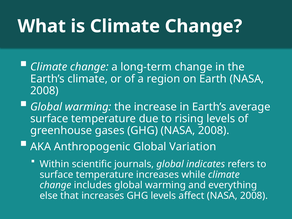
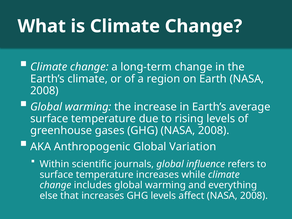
indicates: indicates -> influence (206, 164)
